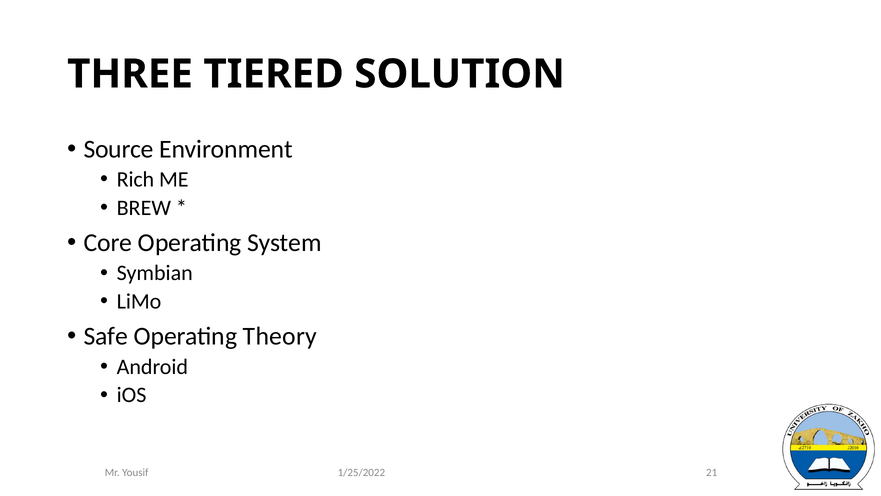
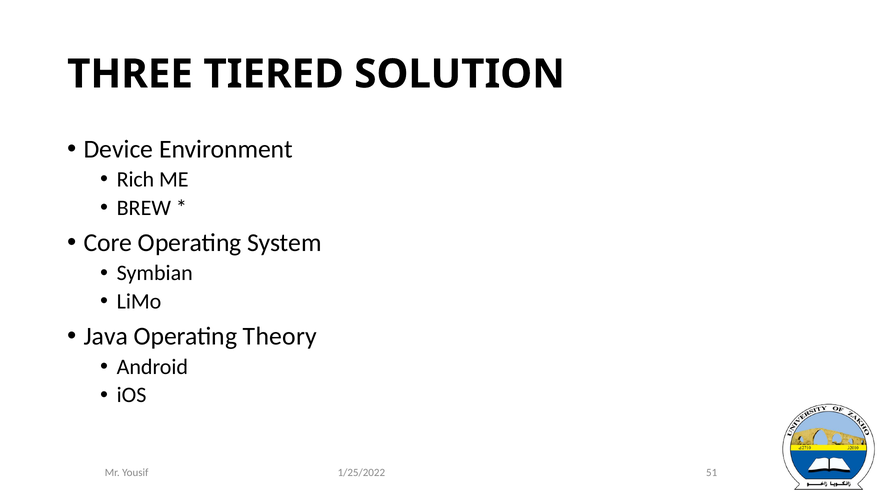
Source: Source -> Device (118, 149)
Safe: Safe -> Java (106, 336)
21: 21 -> 51 (712, 472)
